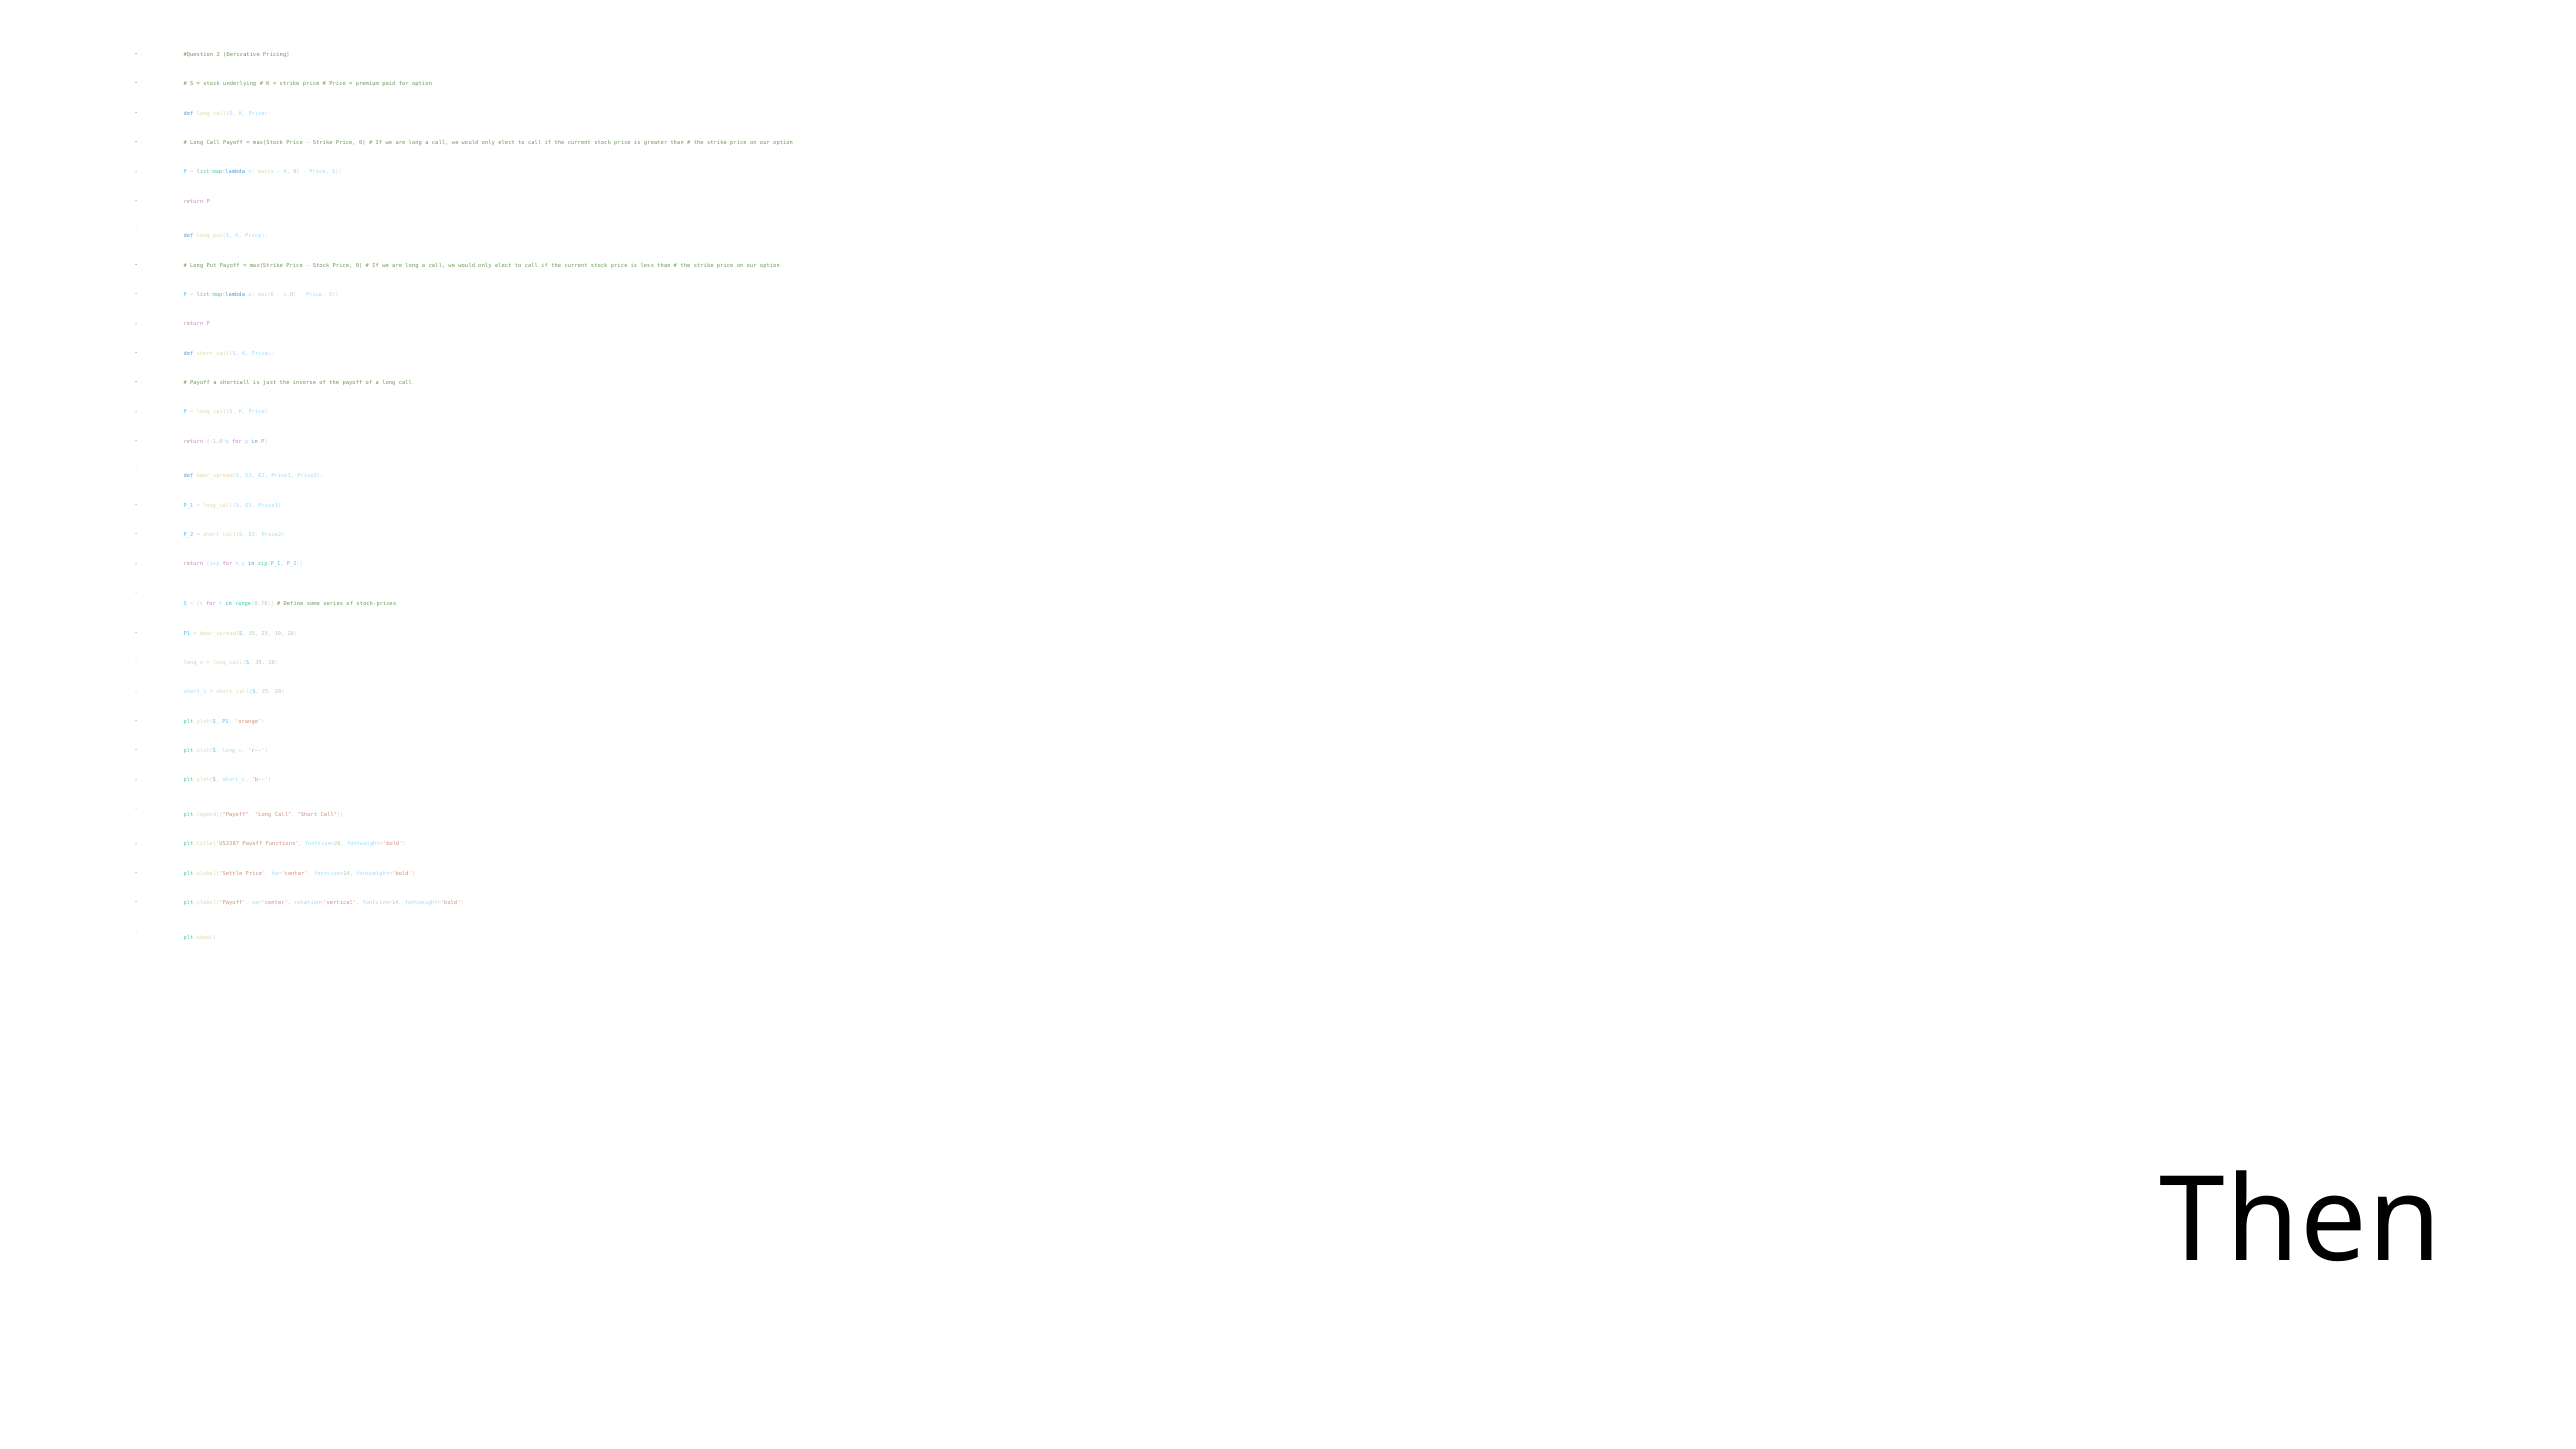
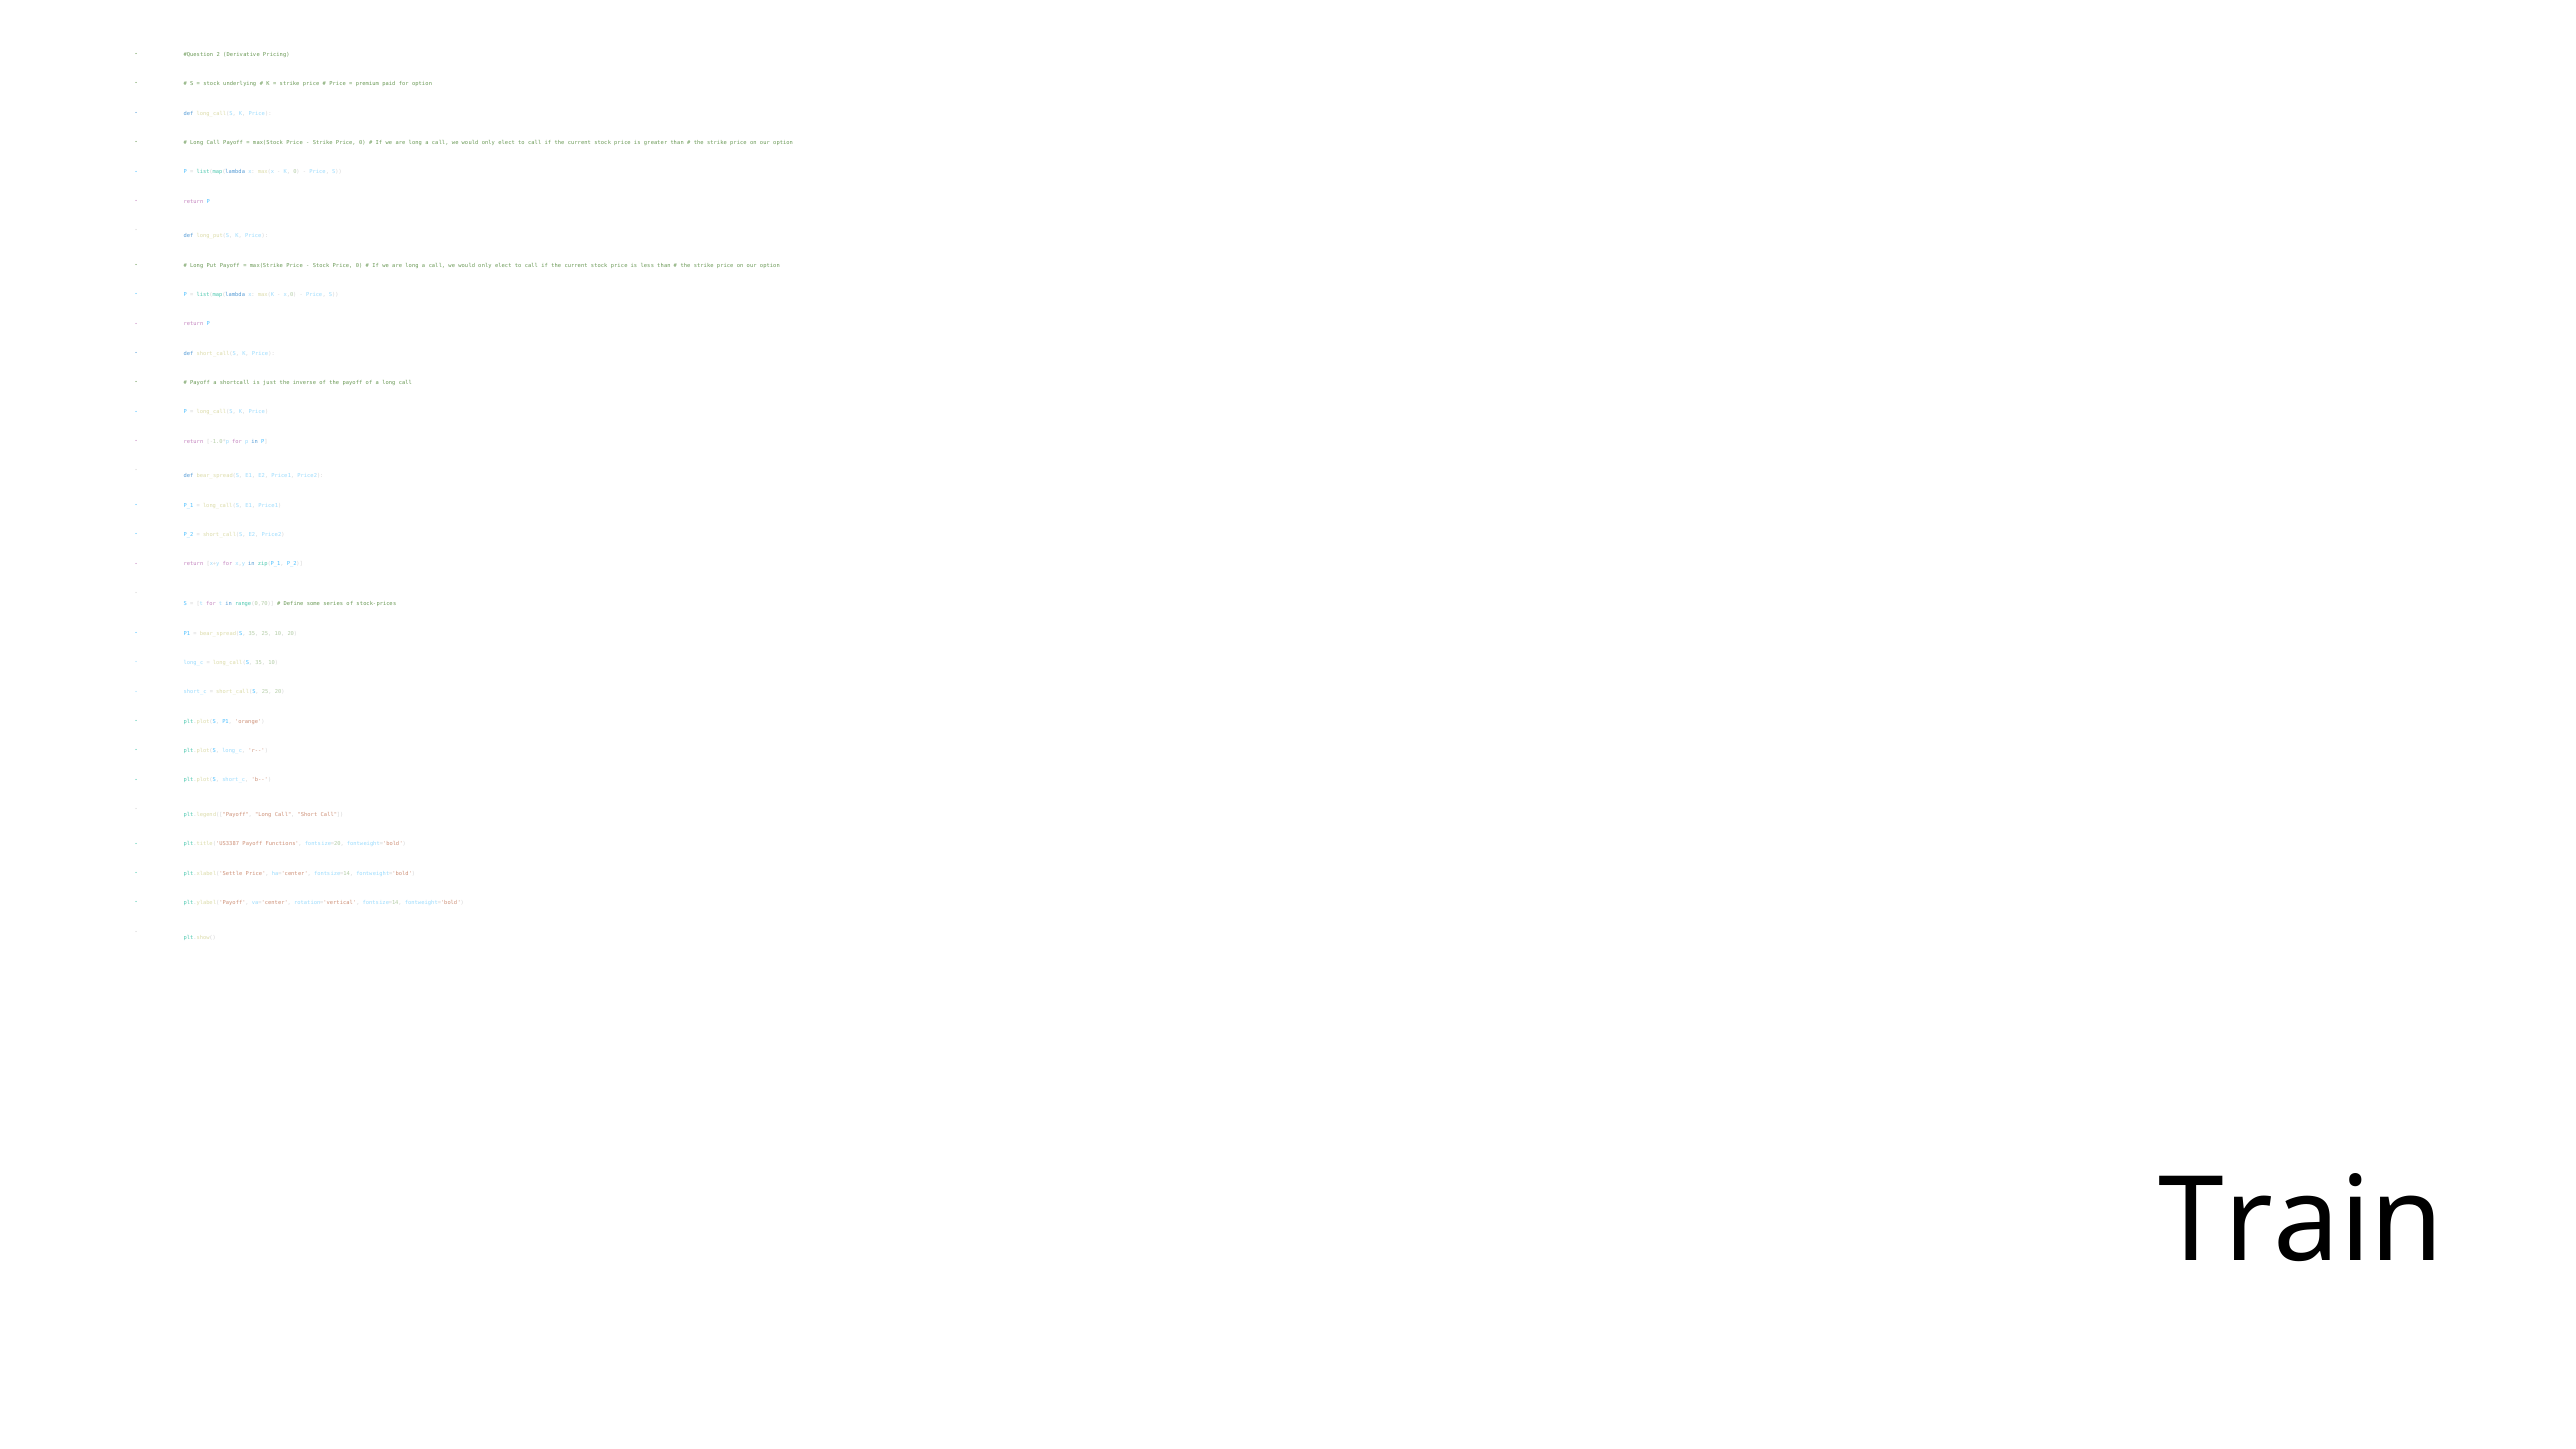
Then: Then -> Train (2301, 1221)
